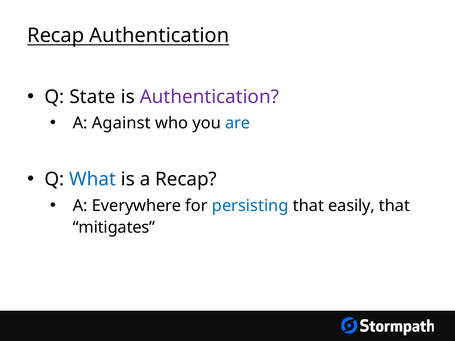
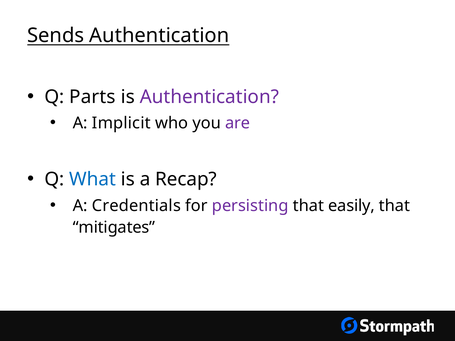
Recap: Recap -> Sends (56, 36)
State: State -> Parts (92, 97)
Against: Against -> Implicit (121, 123)
are colour: blue -> purple (238, 123)
Everywhere: Everywhere -> Credentials (136, 206)
persisting colour: blue -> purple (250, 206)
